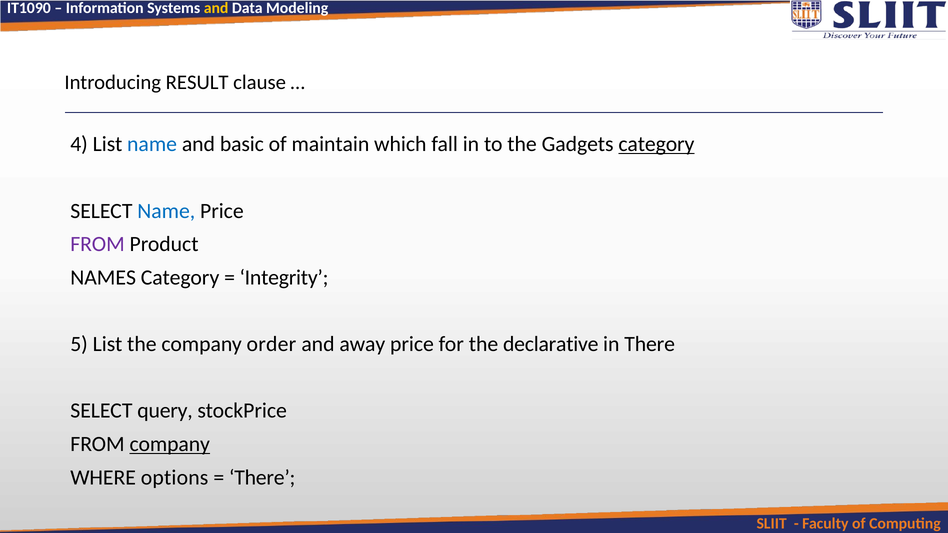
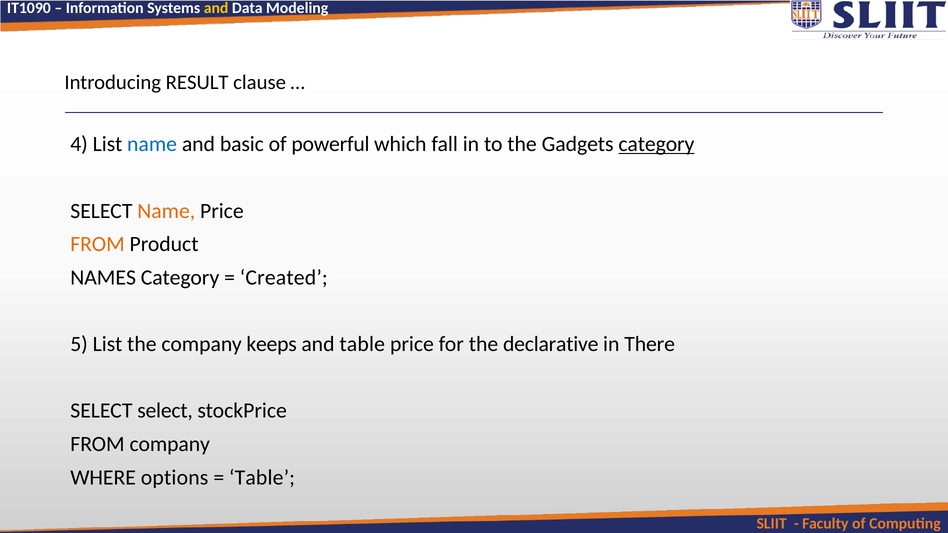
maintain: maintain -> powerful (330, 144)
Name colour: blue -> orange (166, 211)
FROM colour: purple -> orange (97, 244)
Integrity: Integrity -> Created (284, 278)
order: order -> keeps (272, 344)
and away: away -> table (362, 344)
SELECT query: query -> select (165, 411)
company underline: present -> none (170, 444)
There: There -> Table (262, 478)
